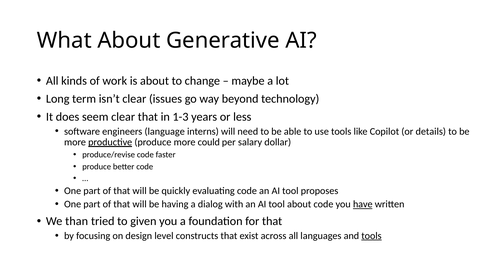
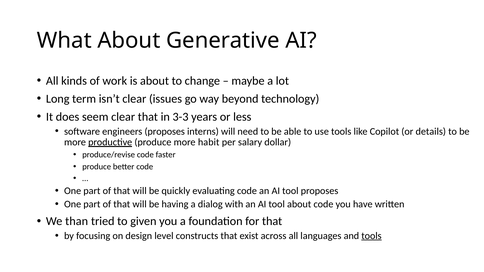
1-3: 1-3 -> 3-3 (180, 117)
engineers language: language -> proposes (165, 131)
could: could -> habit (209, 142)
have underline: present -> none (363, 204)
